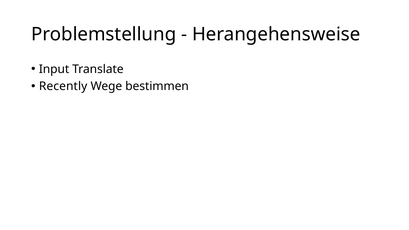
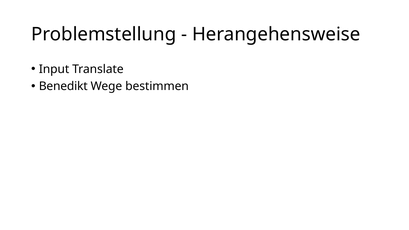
Recently: Recently -> Benedikt (63, 86)
